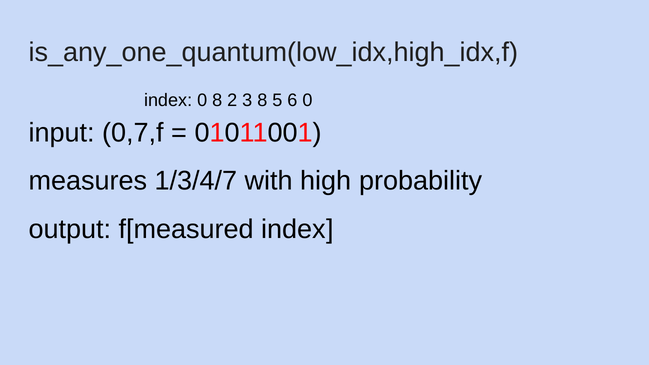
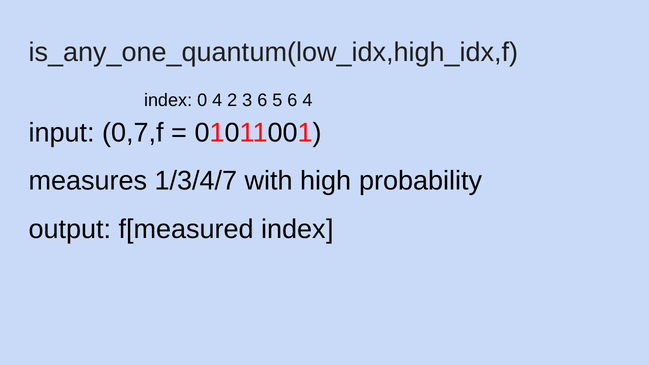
0 8: 8 -> 4 (217, 100)
3 8: 8 -> 6 (262, 100)
6 0: 0 -> 4 (307, 100)
